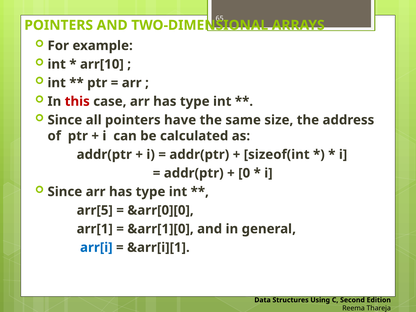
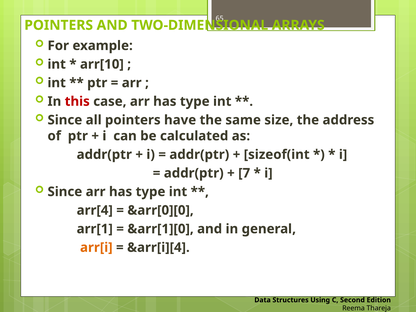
0: 0 -> 7 (244, 173)
arr[5: arr[5 -> arr[4 (95, 210)
arr[i colour: blue -> orange (96, 247)
&arr[i][1: &arr[i][1 -> &arr[i][4 (158, 247)
